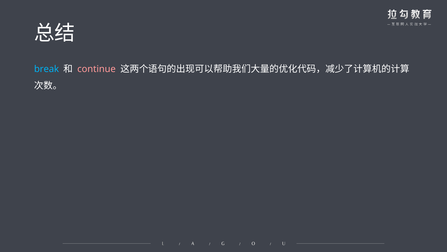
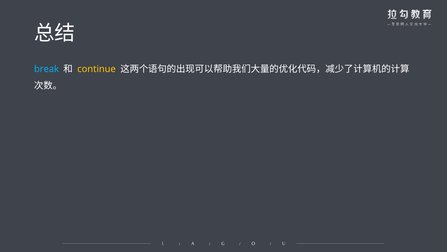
continue colour: pink -> yellow (96, 69)
